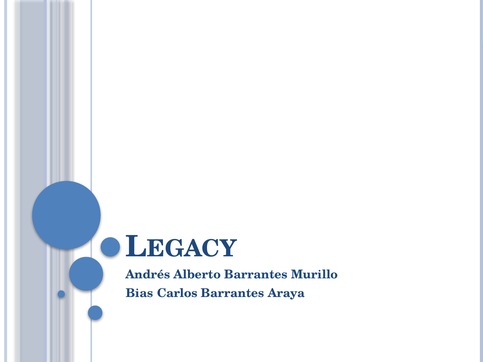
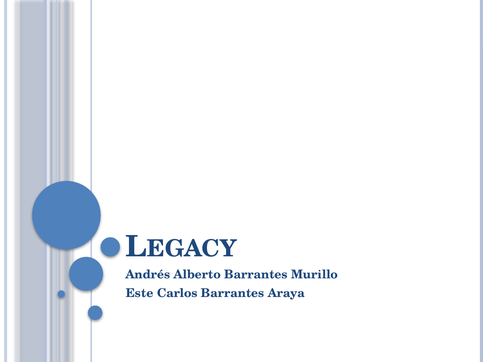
Bias: Bias -> Este (139, 293)
